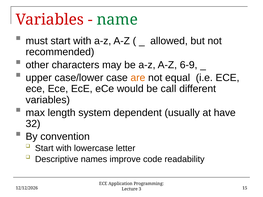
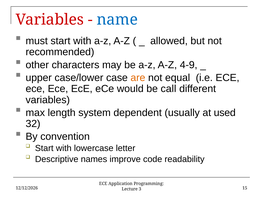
name colour: green -> blue (117, 20)
6-9: 6-9 -> 4-9 (189, 65)
have: have -> used (225, 113)
